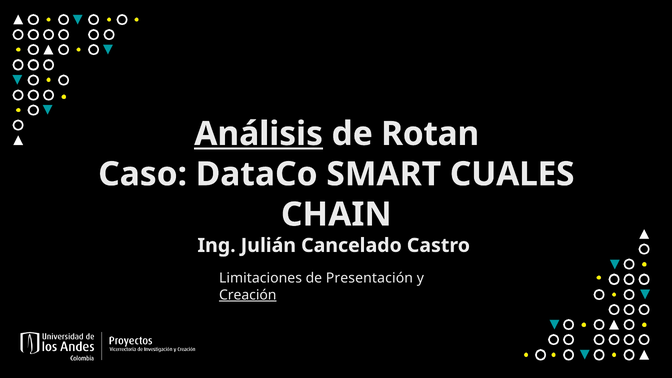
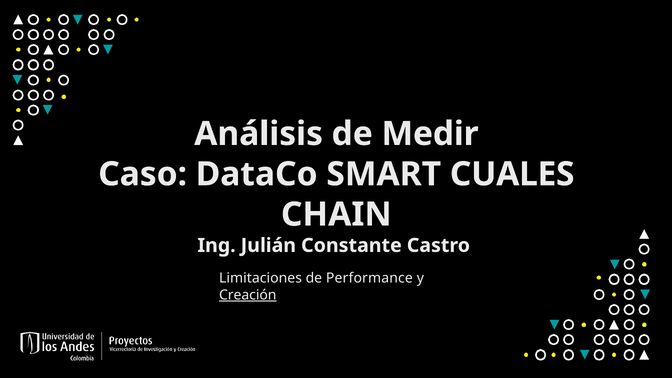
Análisis underline: present -> none (259, 134)
Rotan: Rotan -> Medir (430, 134)
Cancelado: Cancelado -> Constante (351, 245)
Presentación: Presentación -> Performance (369, 278)
